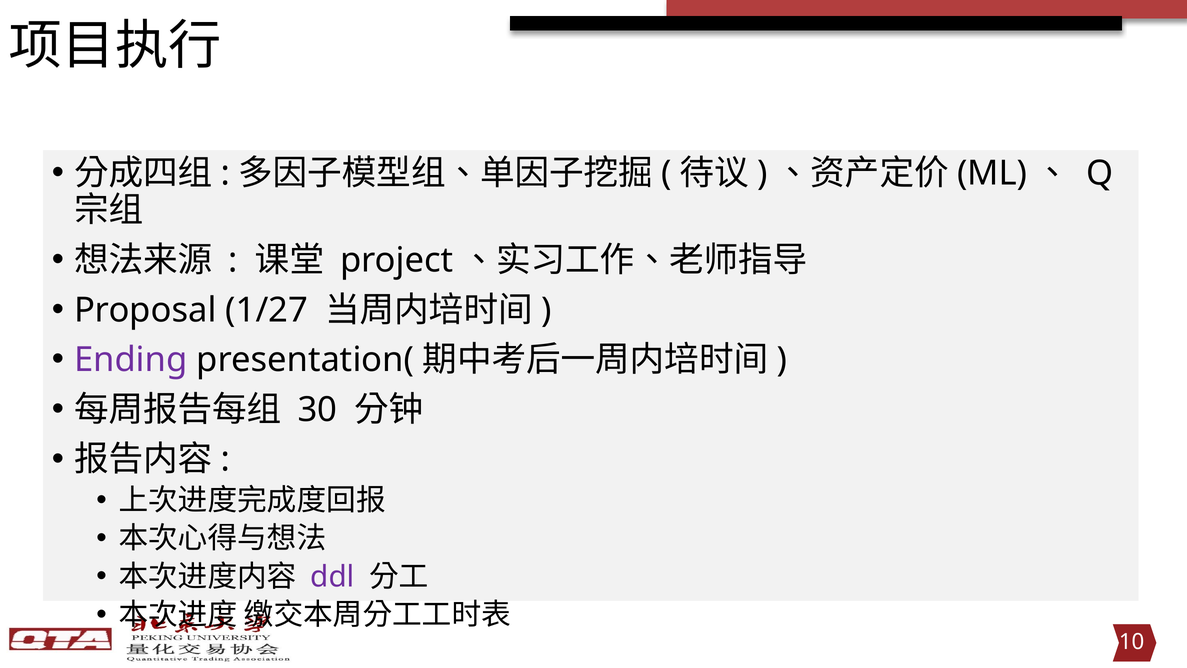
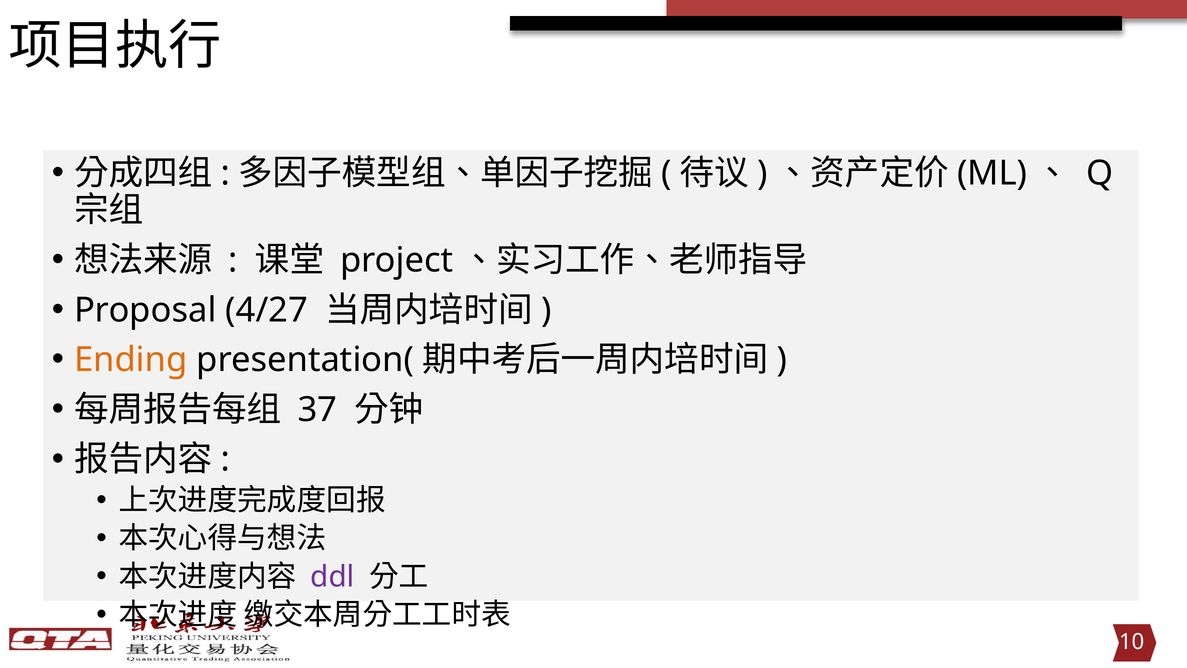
1/27: 1/27 -> 4/27 (267, 310)
Ending colour: purple -> orange (131, 360)
30: 30 -> 37 (317, 409)
